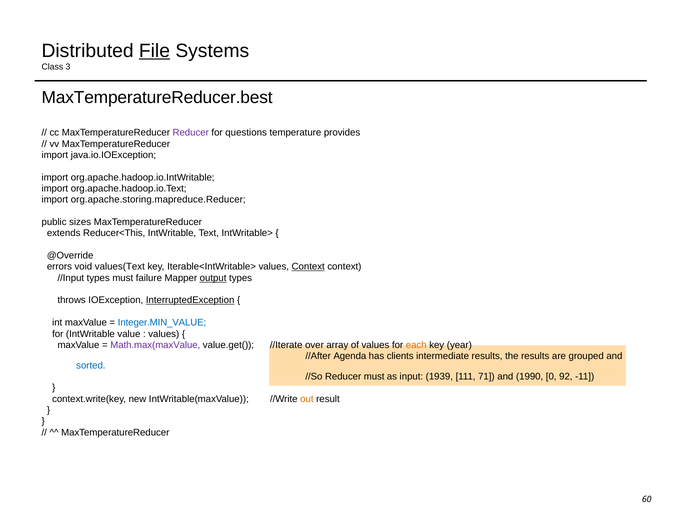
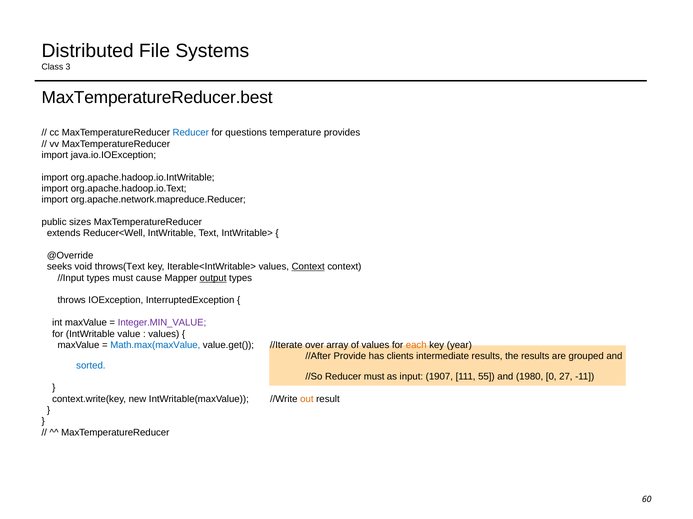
File underline: present -> none (154, 51)
Reducer colour: purple -> blue (191, 133)
org.apache.storing.mapreduce.Reducer: org.apache.storing.mapreduce.Reducer -> org.apache.network.mapreduce.Reducer (158, 200)
Reducer<This: Reducer<This -> Reducer<Well (114, 234)
errors: errors -> seeks (59, 267)
values(Text: values(Text -> throws(Text (120, 267)
failure: failure -> cause (149, 278)
InterruptedException underline: present -> none (190, 301)
Integer.MIN_VALUE colour: blue -> purple (162, 323)
Math.max(maxValue colour: purple -> blue (155, 346)
Agenda: Agenda -> Provide (350, 357)
1939: 1939 -> 1907 (439, 377)
71: 71 -> 55 (486, 377)
1990: 1990 -> 1980 (530, 377)
92: 92 -> 27 (566, 377)
